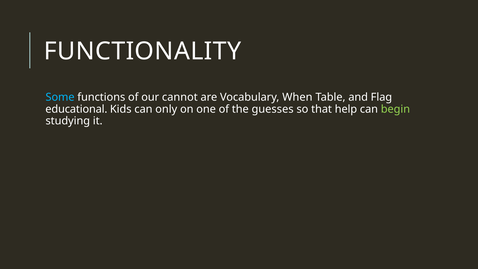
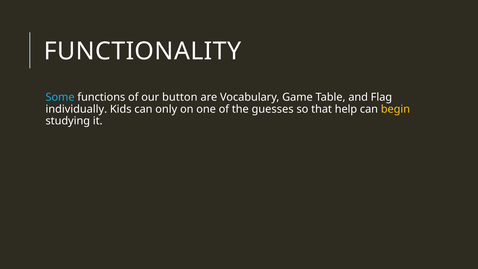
cannot: cannot -> button (180, 97)
When: When -> Game (297, 97)
educational: educational -> individually (76, 109)
begin colour: light green -> yellow (395, 109)
